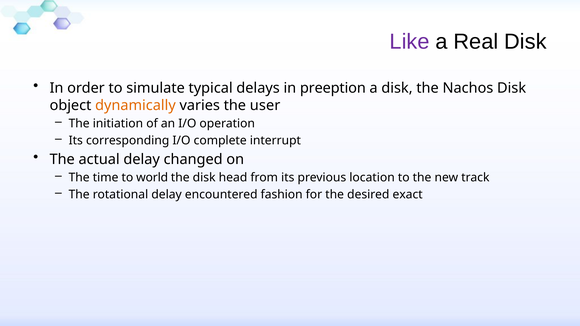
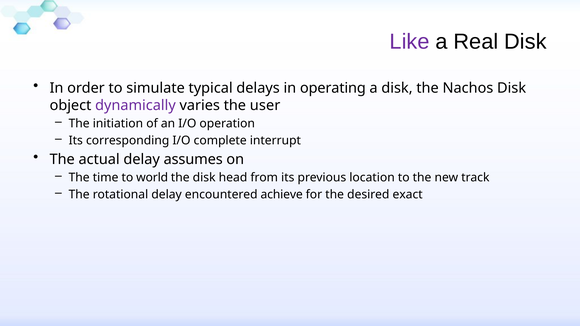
preeption: preeption -> operating (333, 88)
dynamically colour: orange -> purple (135, 105)
changed: changed -> assumes (193, 160)
fashion: fashion -> achieve (282, 195)
